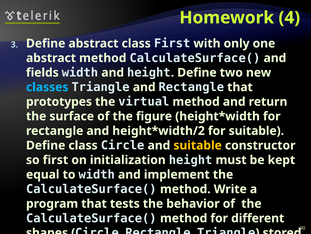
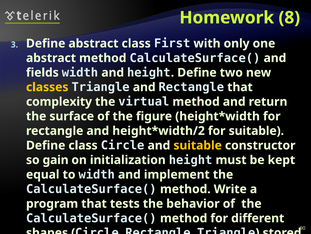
4: 4 -> 8 (289, 18)
classes colour: light blue -> yellow (47, 87)
prototypes: prototypes -> complexity (59, 101)
so first: first -> gain (56, 160)
